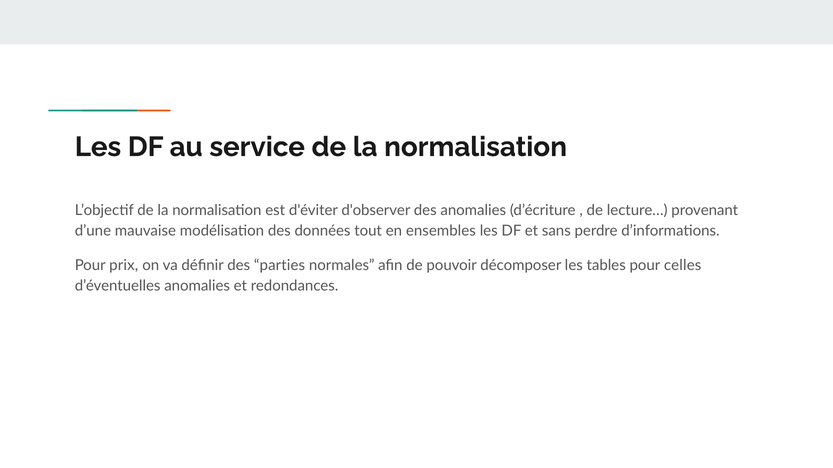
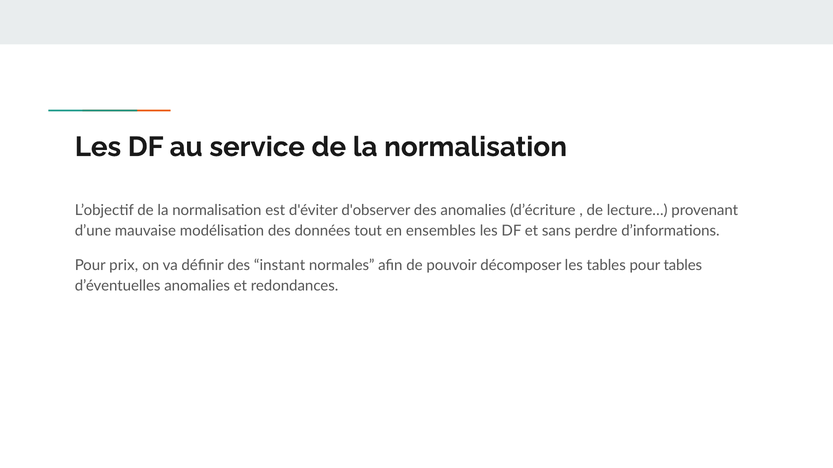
parties: parties -> instant (280, 266)
pour celles: celles -> tables (683, 266)
